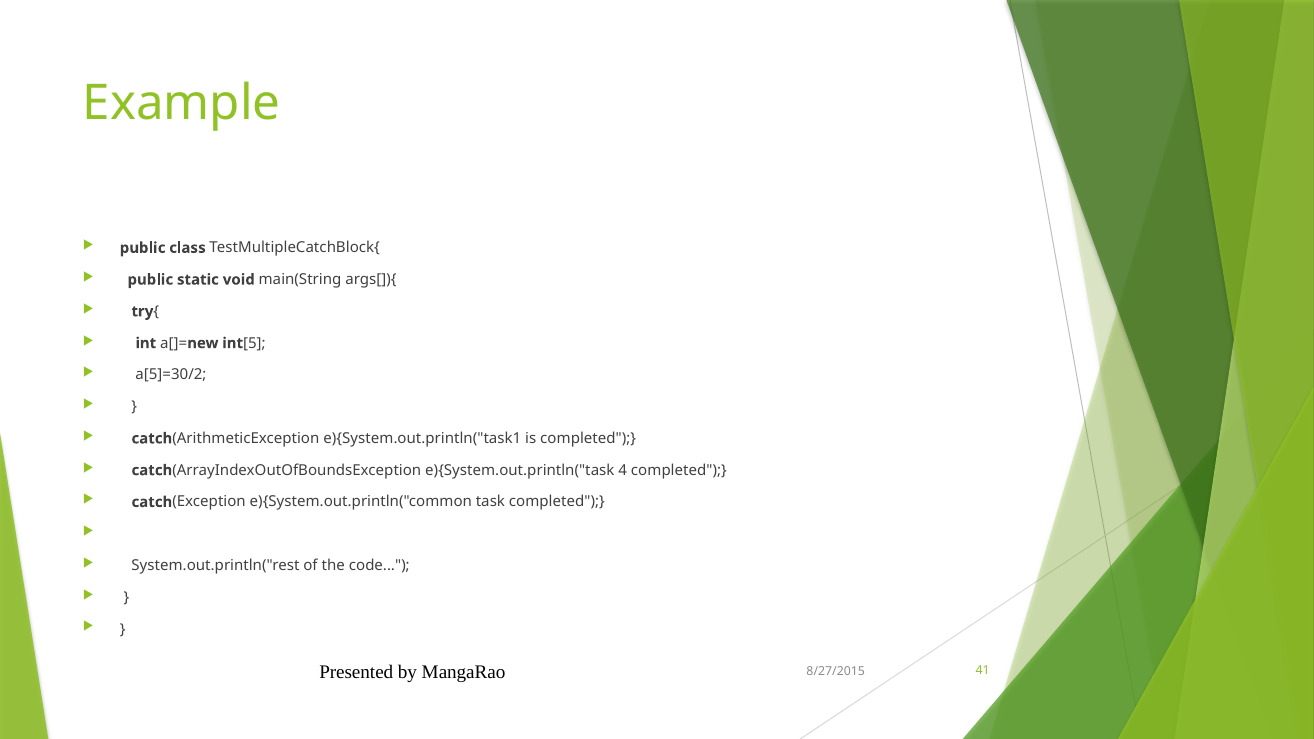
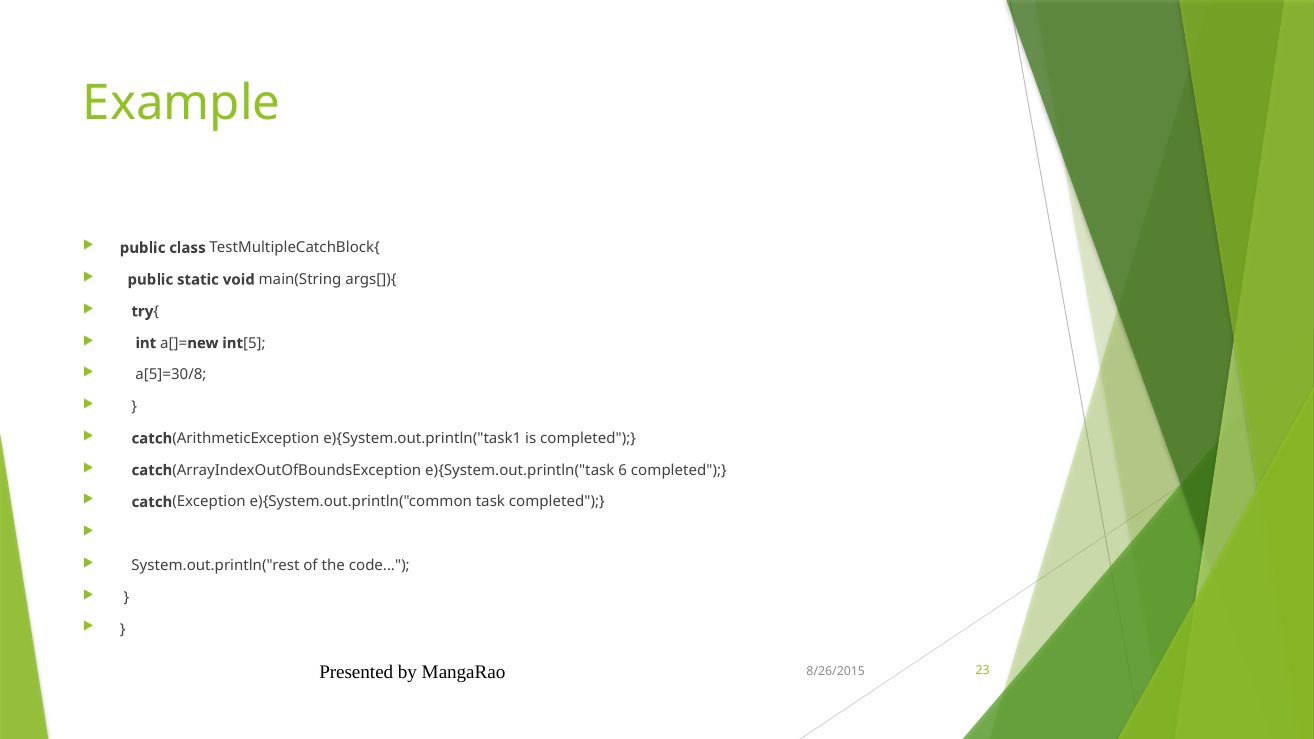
a[5]=30/2: a[5]=30/2 -> a[5]=30/8 (171, 375)
4: 4 -> 6 (623, 470)
41: 41 -> 23 (983, 671)
8/27/2015: 8/27/2015 -> 8/26/2015 (836, 672)
